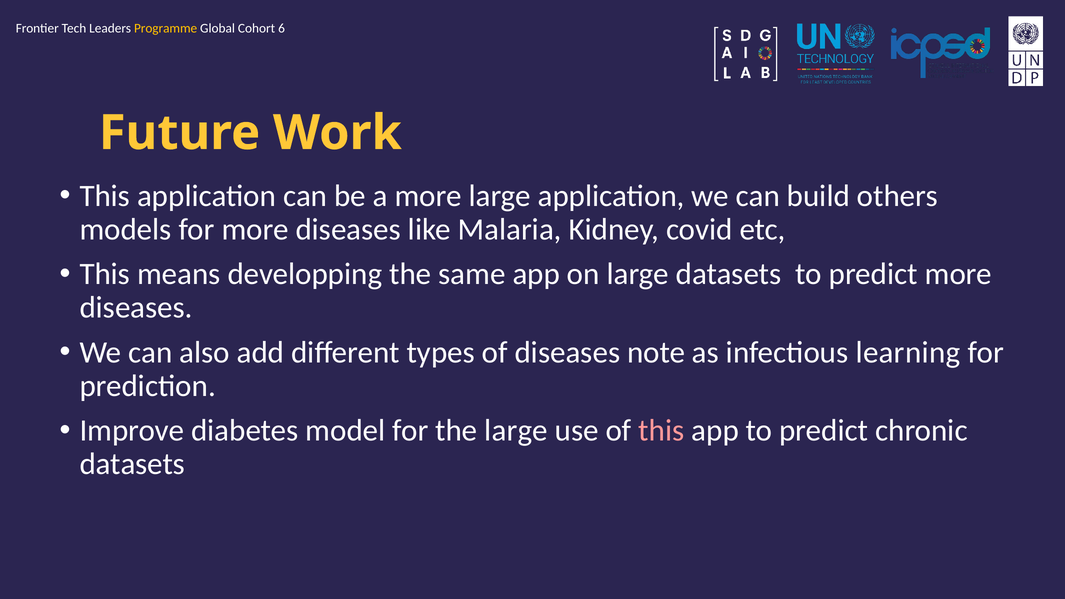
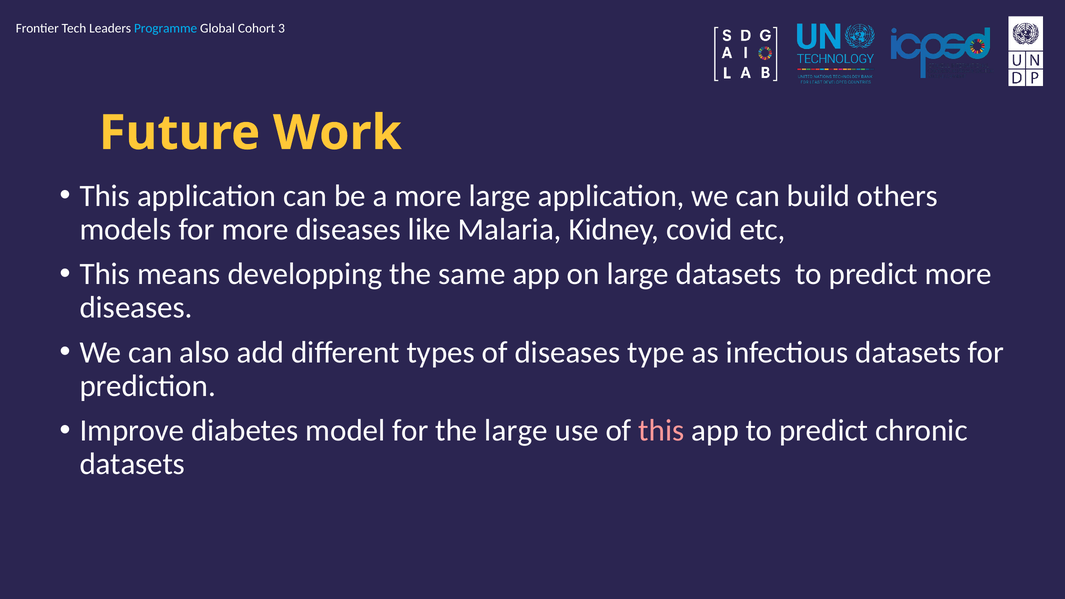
Programme colour: yellow -> light blue (166, 28)
6: 6 -> 3 (282, 28)
note: note -> type (656, 352)
infectious learning: learning -> datasets (908, 352)
